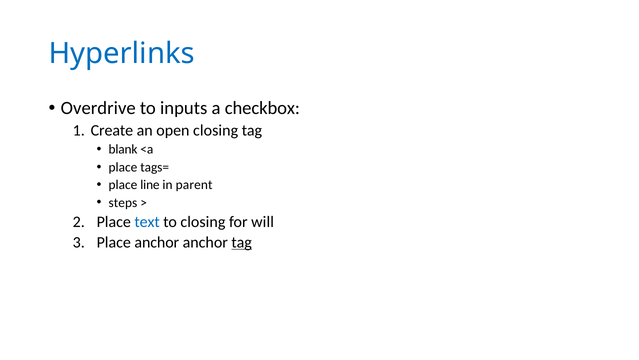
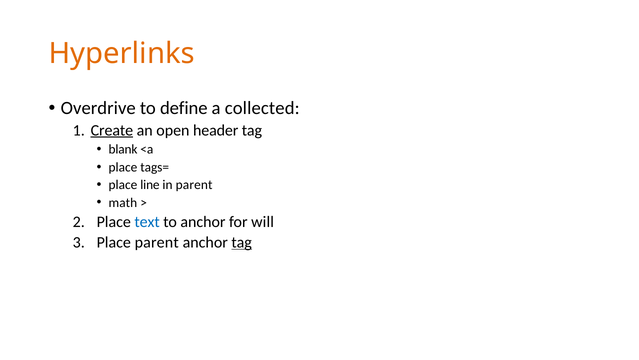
Hyperlinks colour: blue -> orange (122, 54)
inputs: inputs -> define (184, 108)
checkbox: checkbox -> collected (262, 108)
Create underline: none -> present (112, 130)
open closing: closing -> header (216, 130)
steps: steps -> math (123, 202)
to closing: closing -> anchor (203, 221)
Place anchor: anchor -> parent (157, 242)
